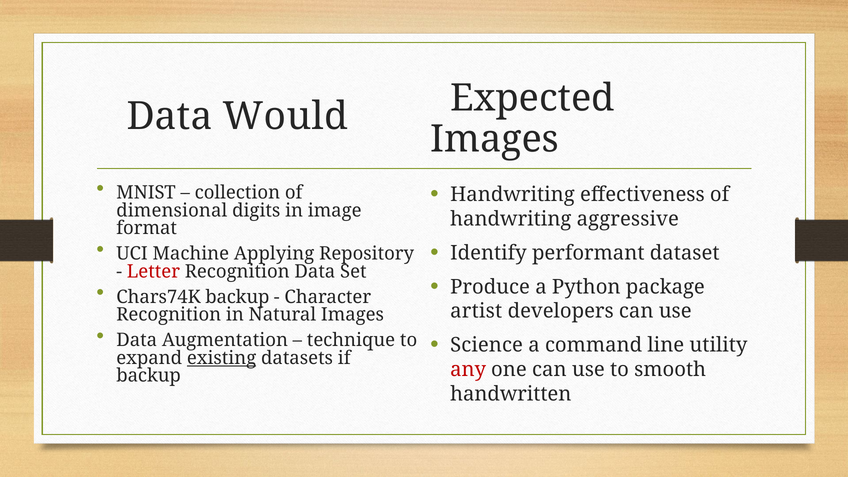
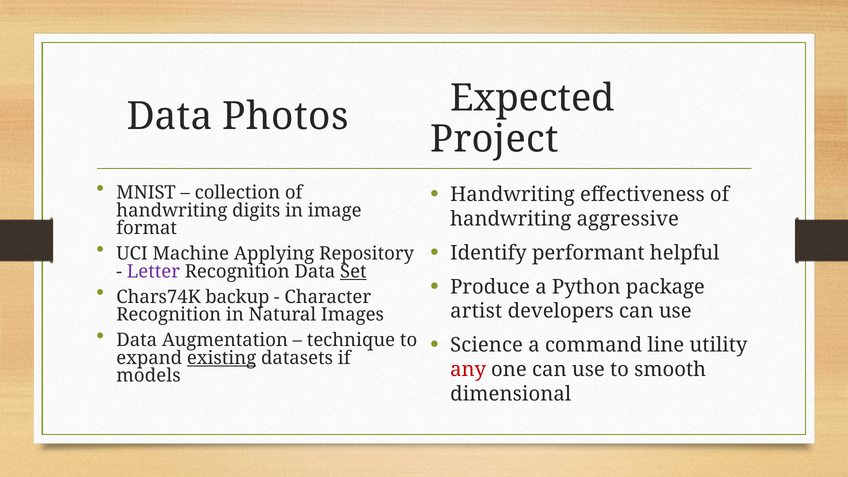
Would: Would -> Photos (286, 116)
Images: Images -> Project (494, 139)
dimensional: dimensional -> handwriting (172, 211)
dataset: dataset -> helpful (685, 253)
Letter colour: red -> purple (153, 272)
Set underline: none -> present (353, 272)
backup: backup -> models (148, 376)
handwritten: handwritten -> dimensional (511, 394)
